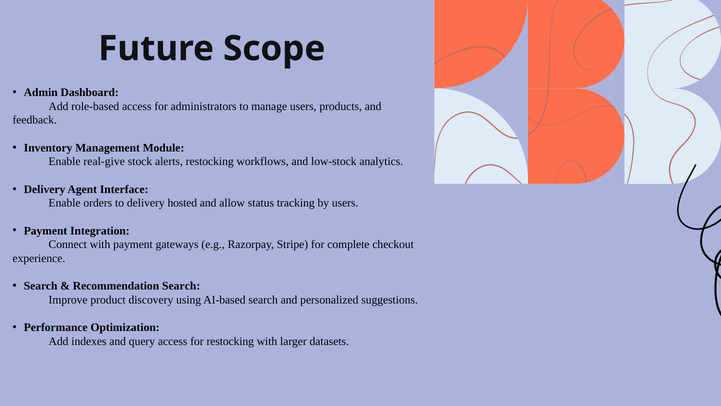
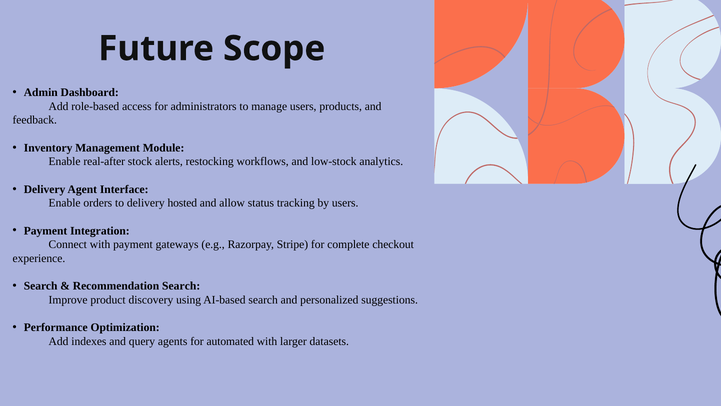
real-give: real-give -> real-after (104, 161)
query access: access -> agents (173, 341)
for restocking: restocking -> automated (230, 341)
